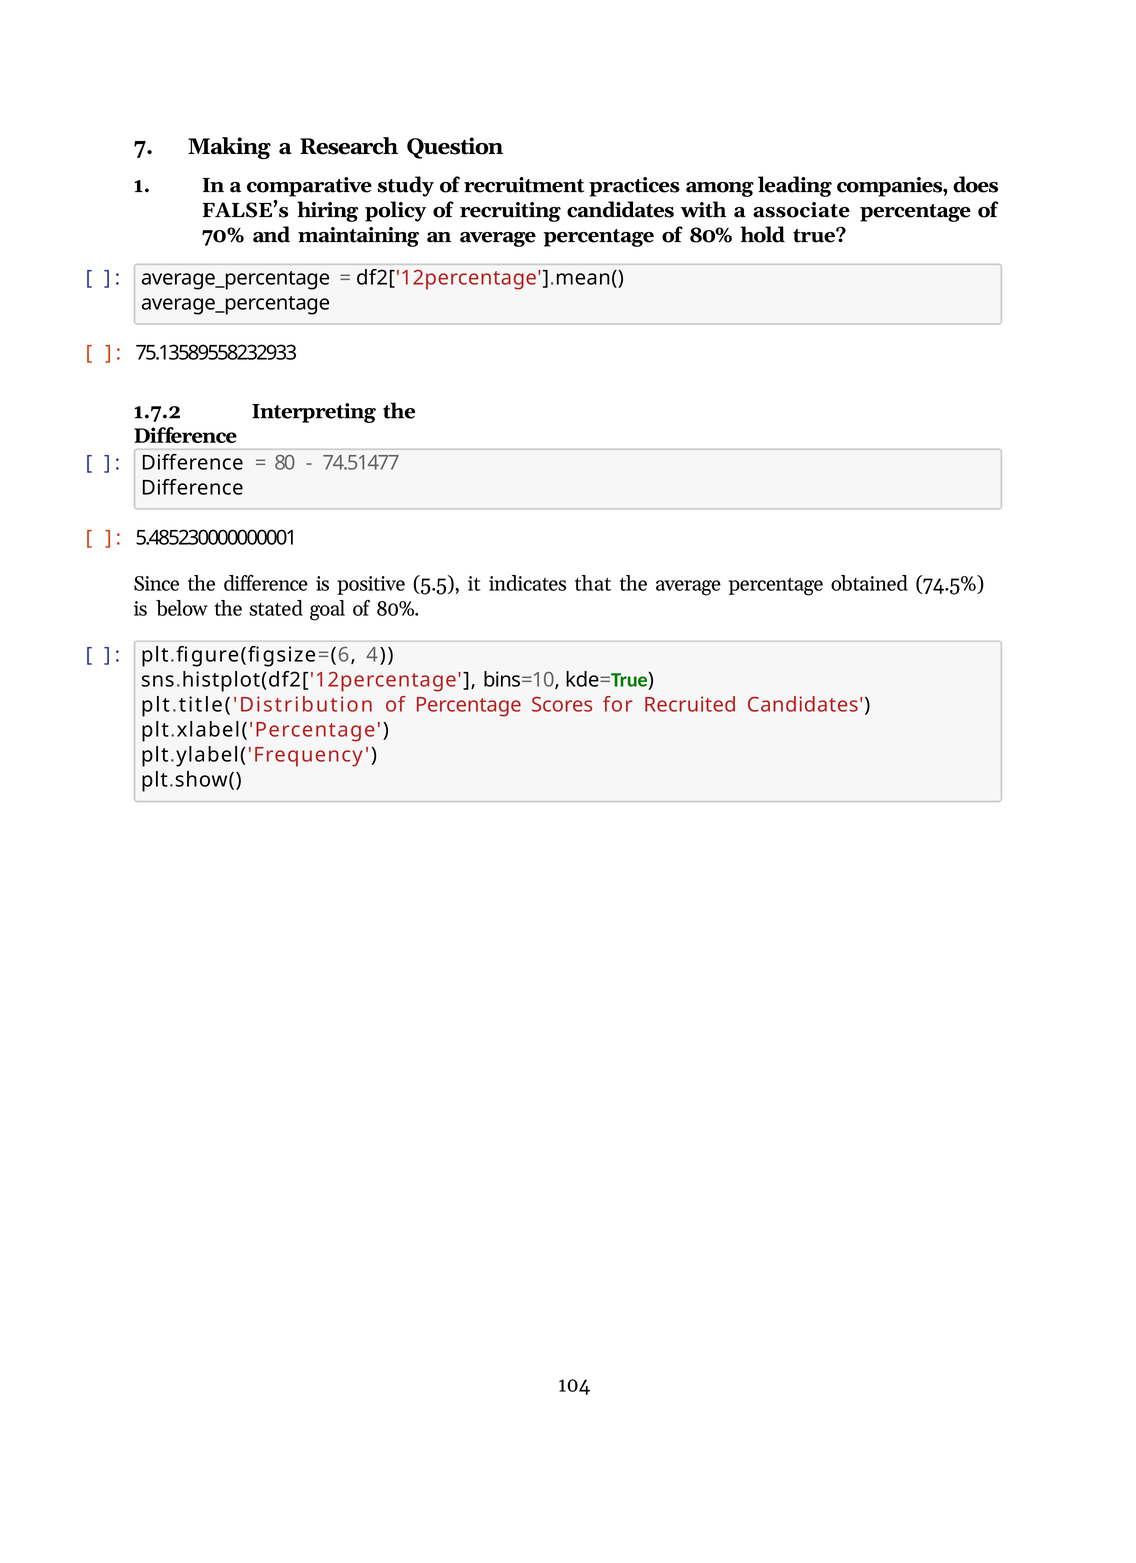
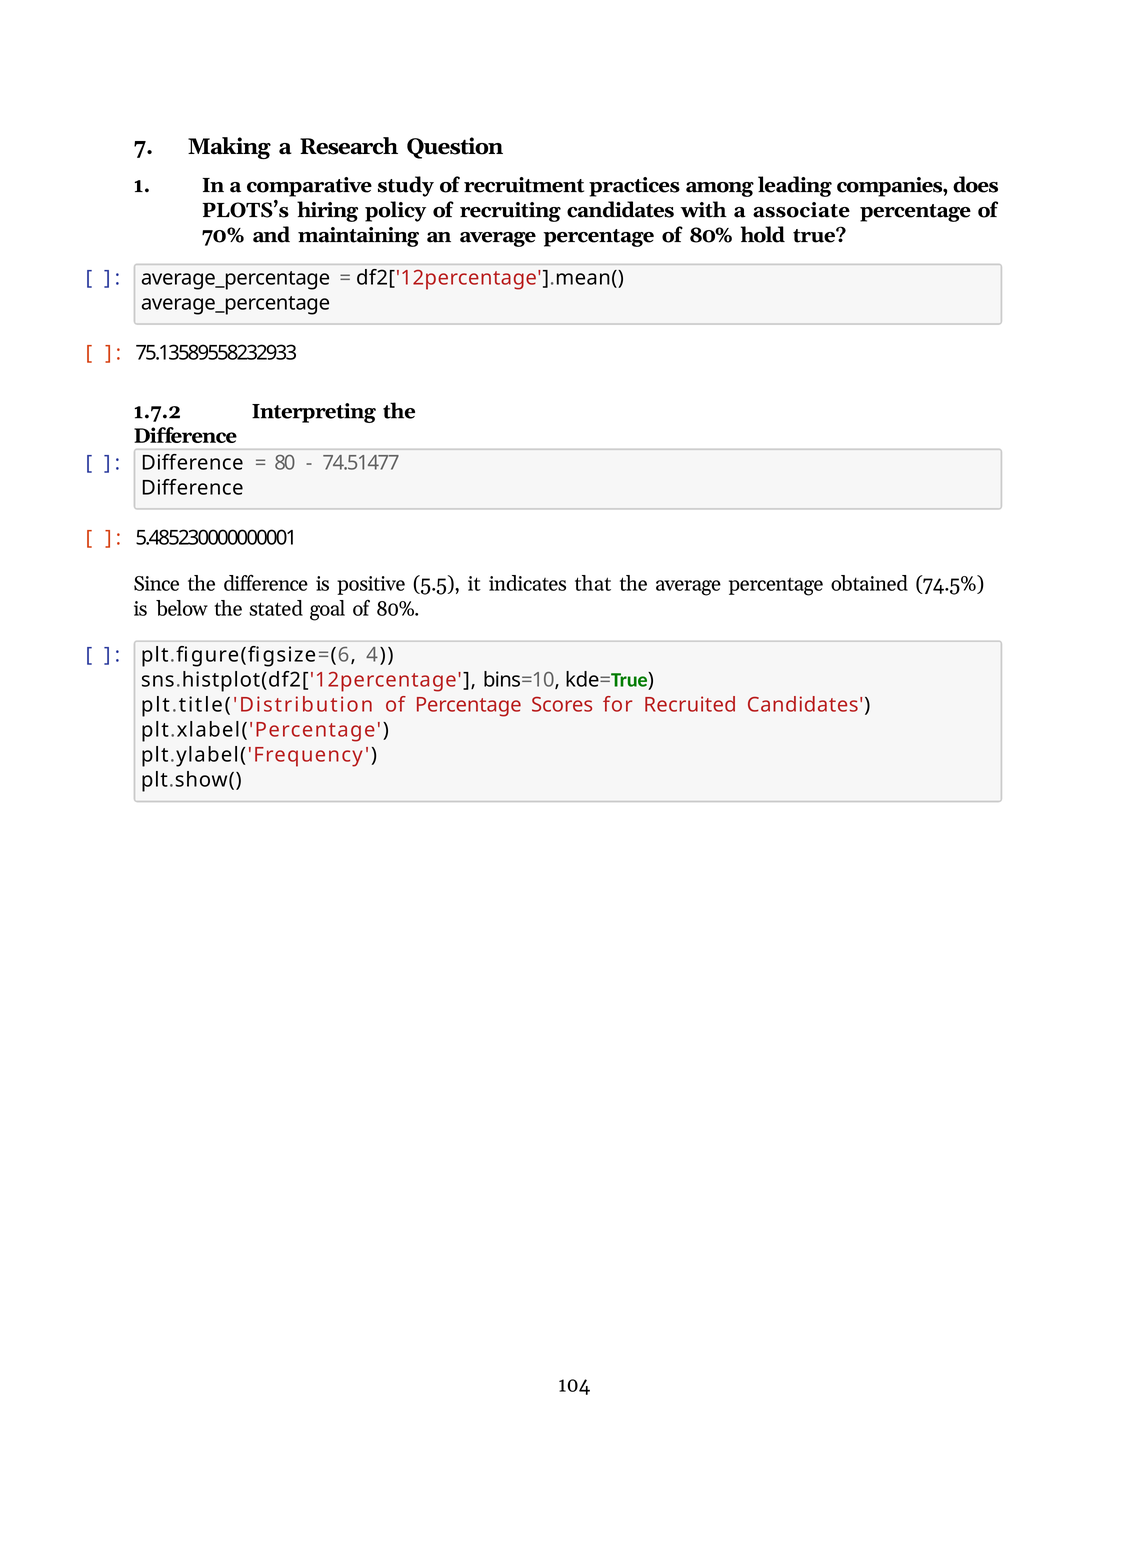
FALSE’s: FALSE’s -> PLOTS’s (245, 210)
